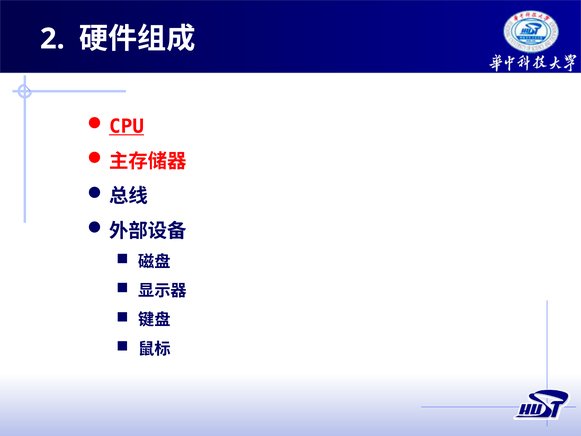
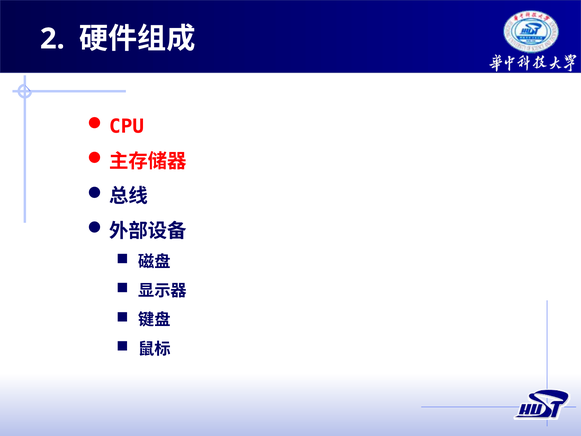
CPU underline: present -> none (127, 126)
